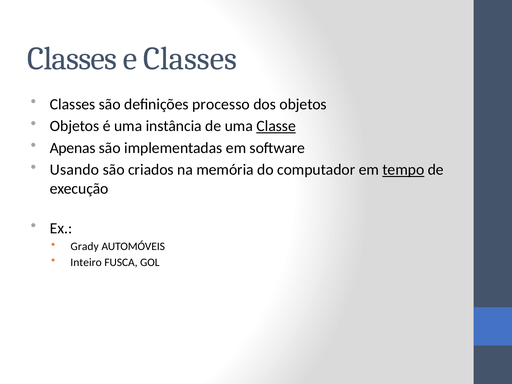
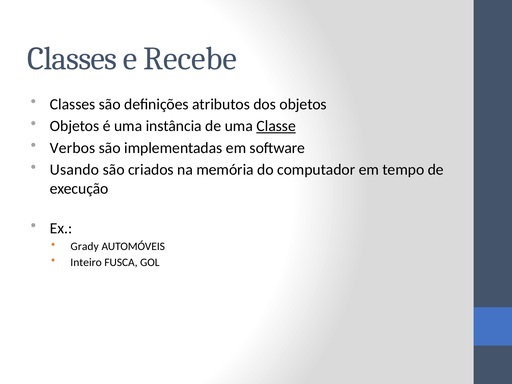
e Classes: Classes -> Recebe (190, 59)
processo: processo -> atributos (221, 104)
Apenas: Apenas -> Verbos (73, 148)
tempo underline: present -> none (403, 170)
